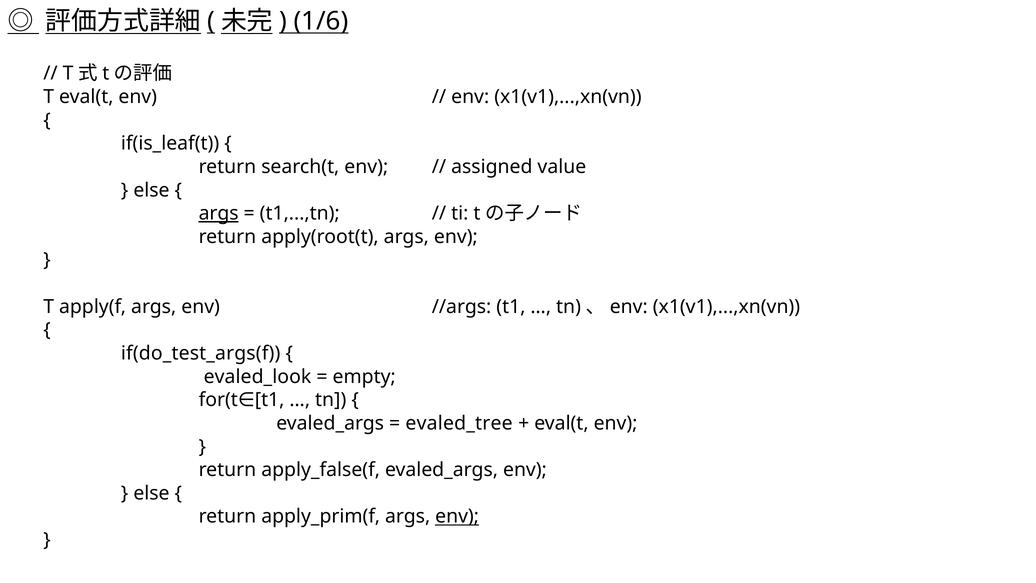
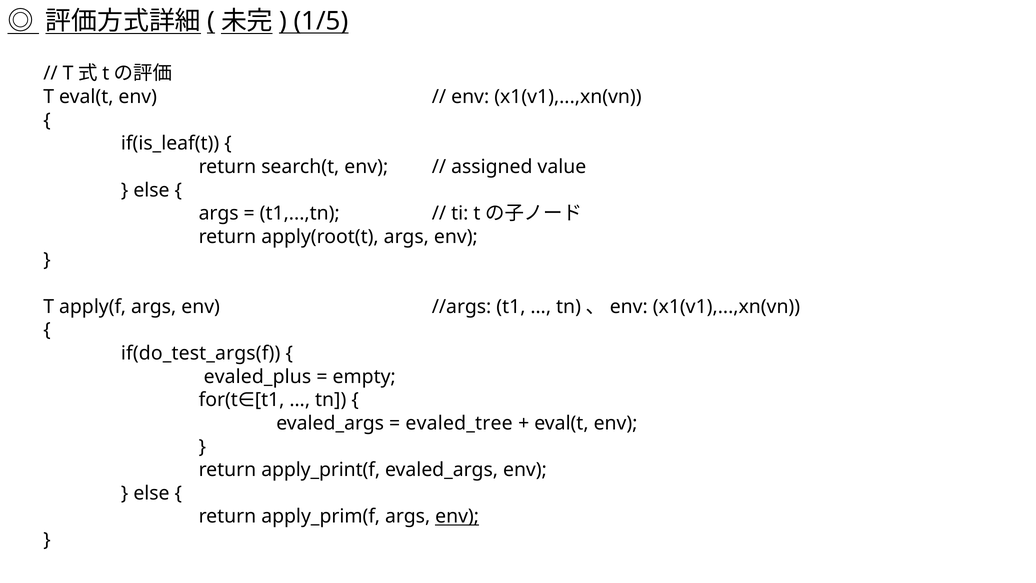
1/6: 1/6 -> 1/5 (321, 21)
args underline: present -> none (219, 213)
evaled_look: evaled_look -> evaled_plus (257, 376)
apply_false(f: apply_false(f -> apply_print(f (321, 470)
